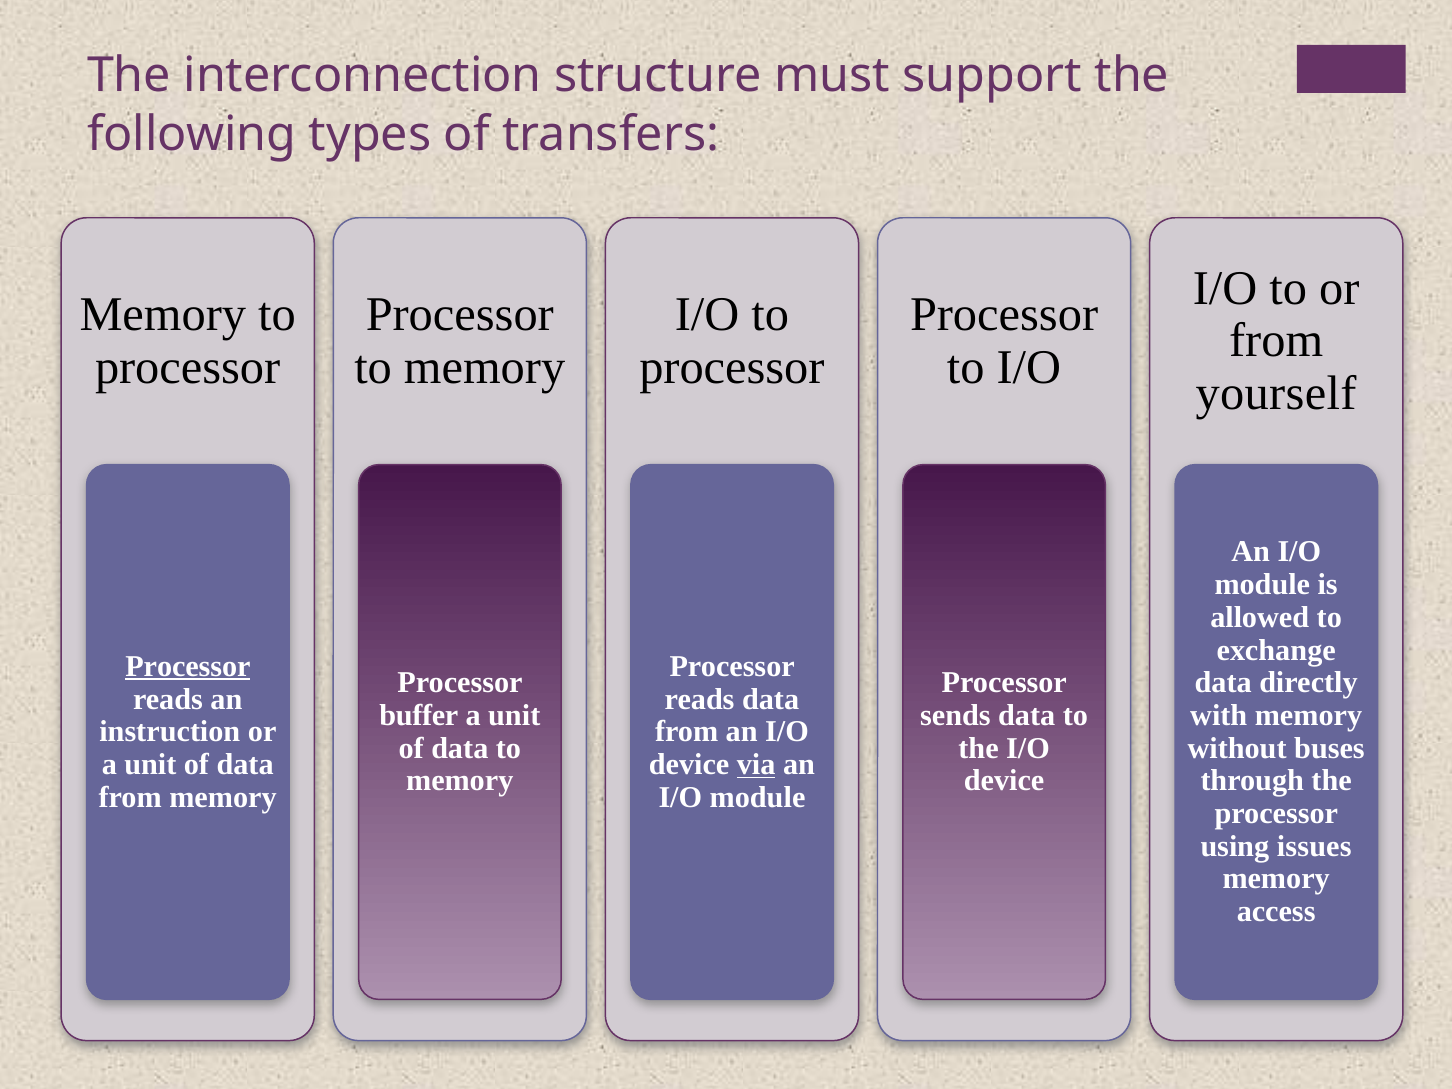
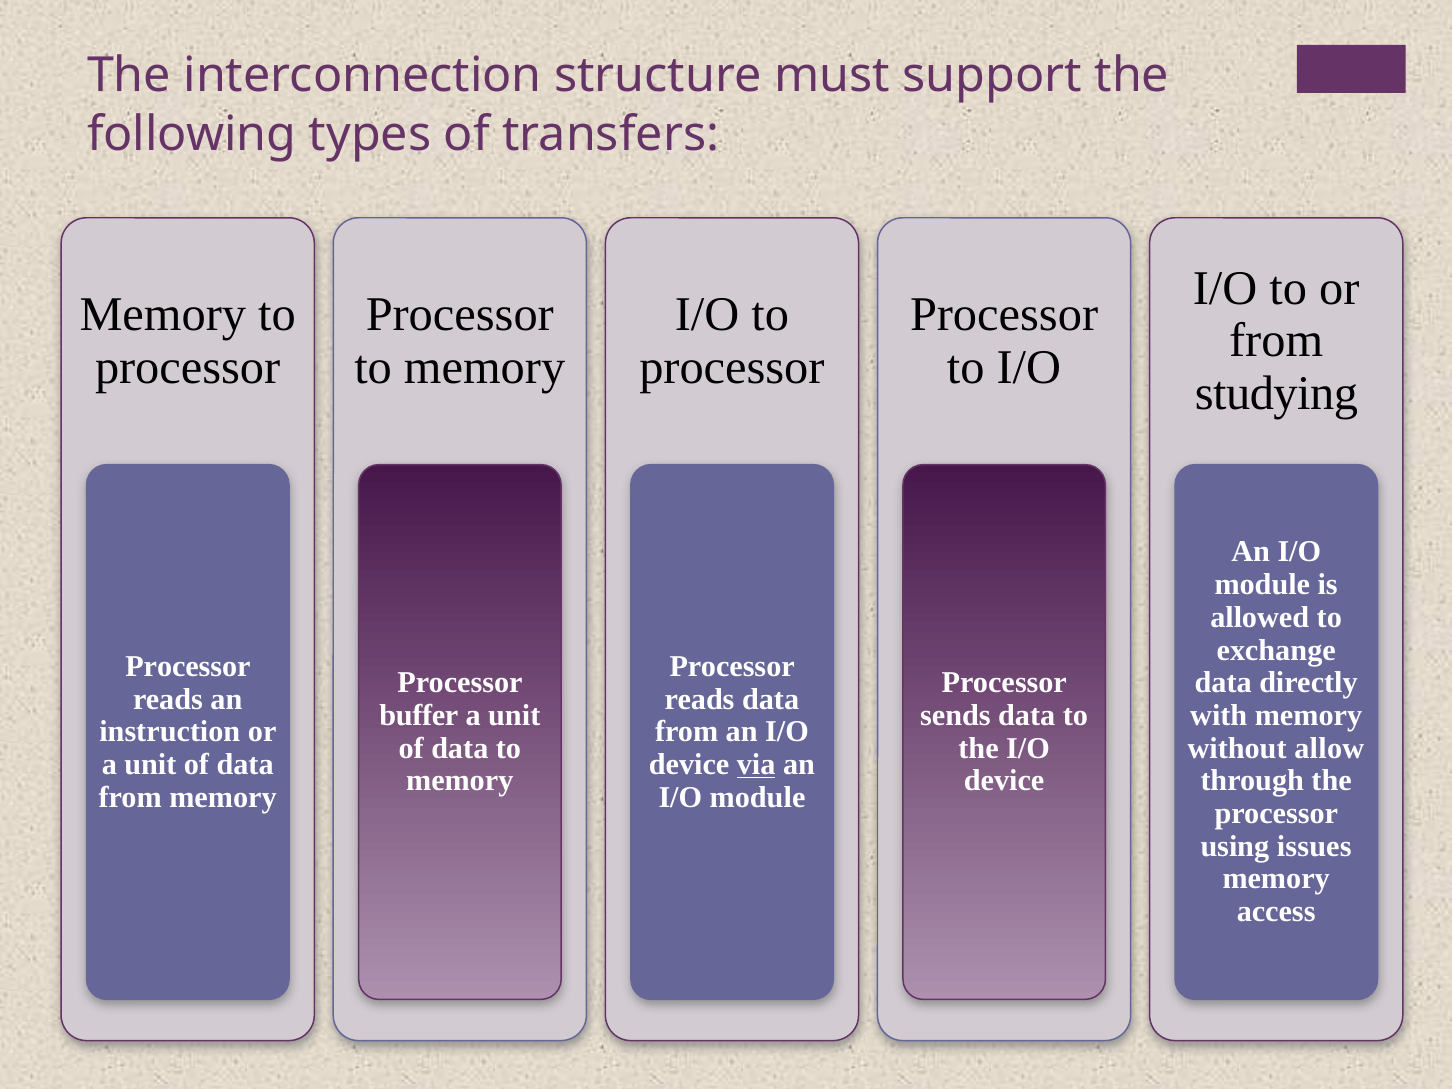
yourself: yourself -> studying (1276, 393)
Processor underline: present -> none (188, 666)
buses: buses -> allow (1329, 748)
